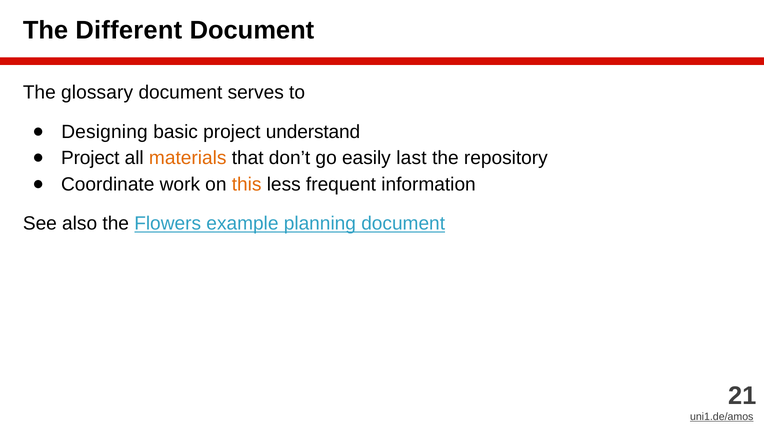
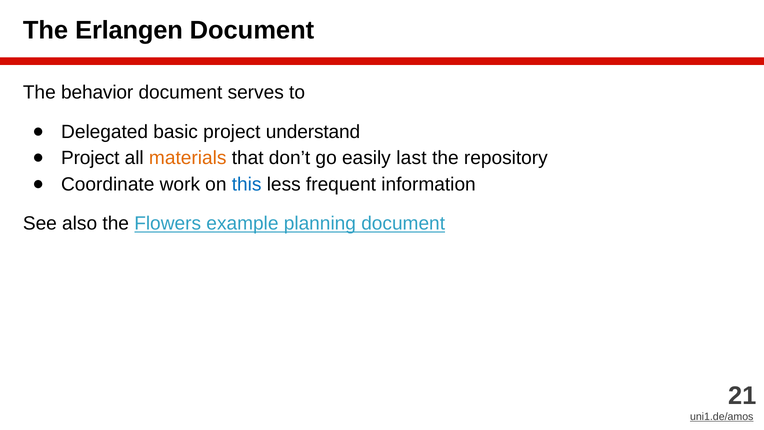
Different: Different -> Erlangen (129, 30)
glossary: glossary -> behavior (97, 93)
Designing: Designing -> Delegated (105, 132)
this colour: orange -> blue (247, 184)
